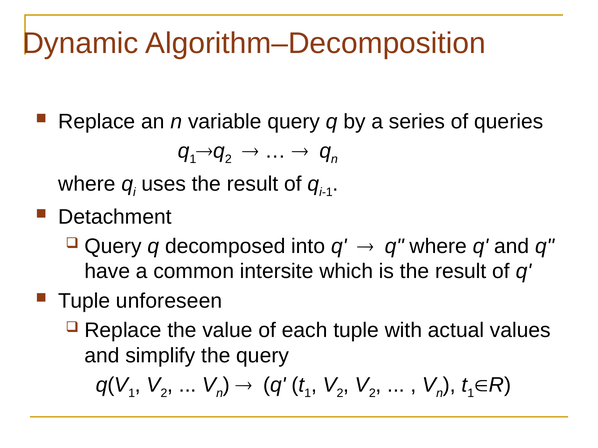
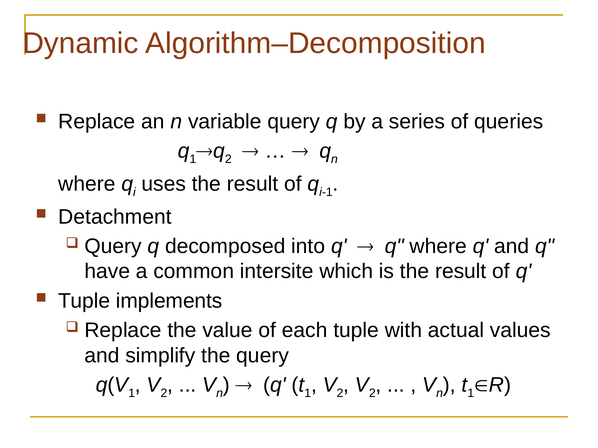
unforeseen: unforeseen -> implements (169, 301)
